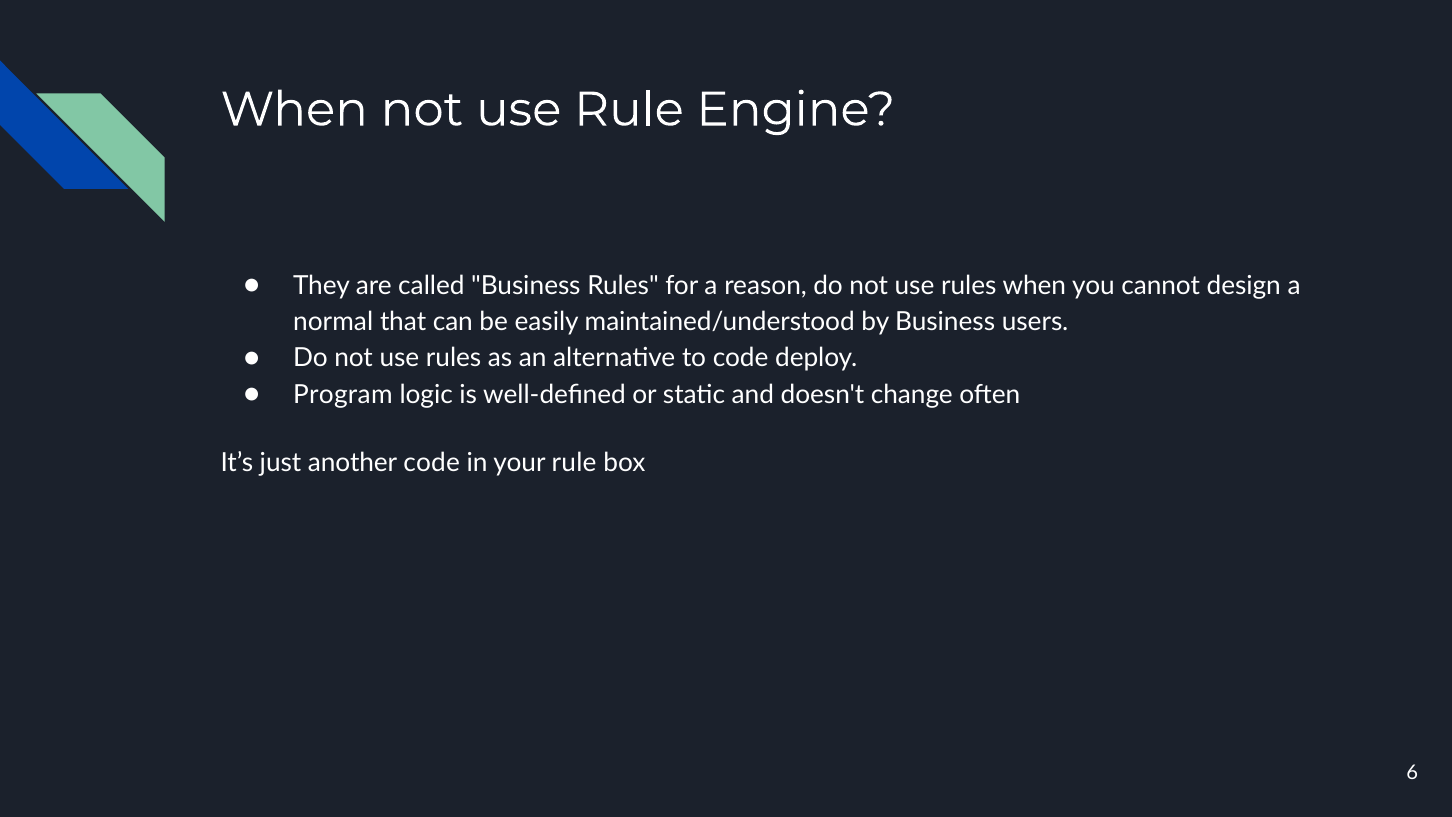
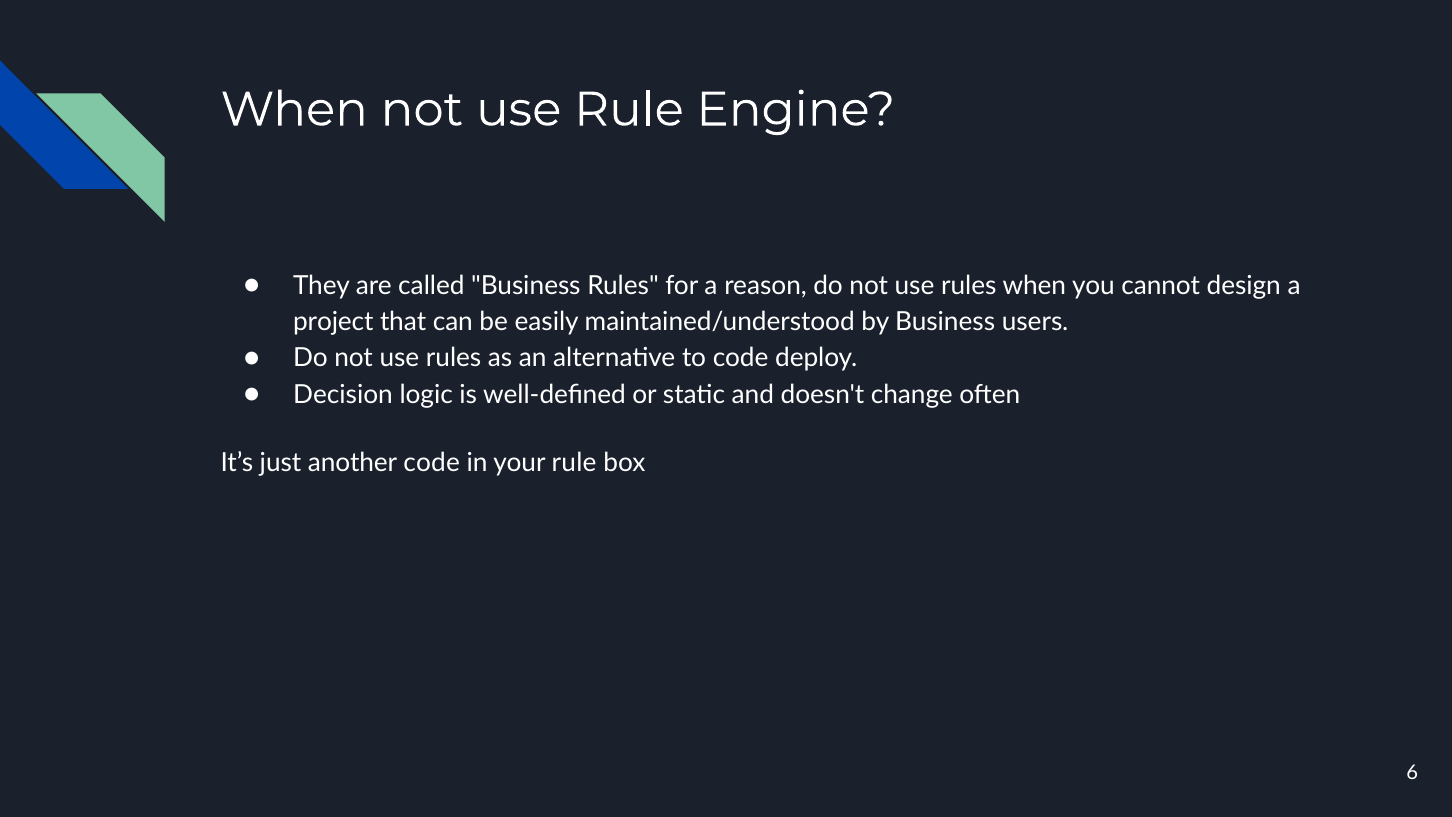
normal: normal -> project (333, 322)
Program: Program -> Decision (343, 394)
